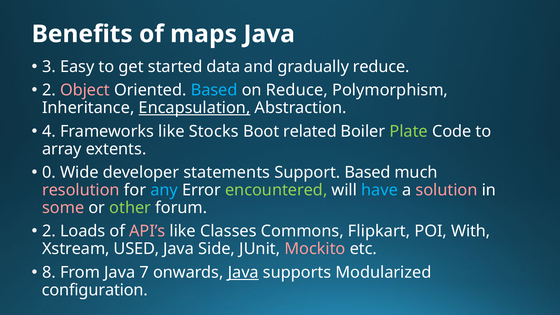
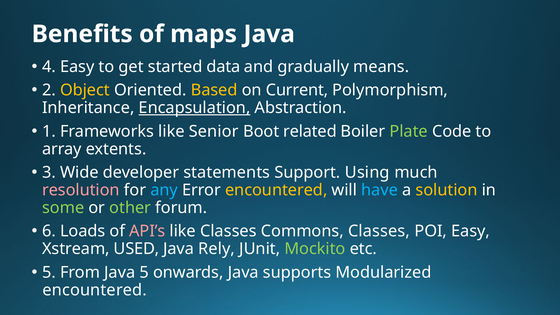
3: 3 -> 4 (49, 67)
gradually reduce: reduce -> means (381, 67)
Object colour: pink -> yellow (85, 90)
Based colour: light blue -> yellow (214, 90)
on Reduce: Reduce -> Current (297, 90)
4: 4 -> 1 (49, 131)
Stocks: Stocks -> Senior (214, 131)
0: 0 -> 3 (49, 172)
Support Based: Based -> Using (367, 172)
encountered colour: light green -> yellow (276, 190)
solution colour: pink -> yellow (447, 190)
some colour: pink -> light green (63, 208)
2: 2 -> 6 (49, 231)
Commons Flipkart: Flipkart -> Classes (379, 231)
POI With: With -> Easy (471, 231)
Side: Side -> Rely (217, 249)
Mockito colour: pink -> light green (315, 249)
8: 8 -> 5 (49, 272)
Java 7: 7 -> 5 (144, 272)
Java underline: present -> none (243, 272)
configuration: configuration -> encountered (95, 290)
